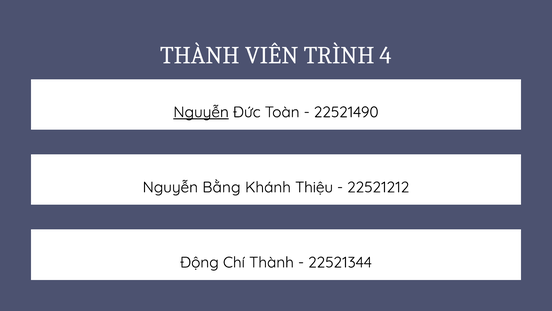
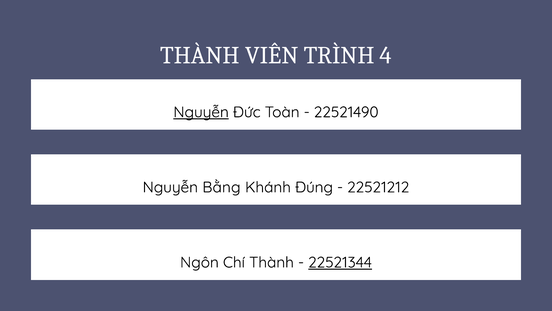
Thiệu: Thiệu -> Đúng (314, 187)
Động: Động -> Ngôn (199, 262)
22521344 underline: none -> present (340, 262)
